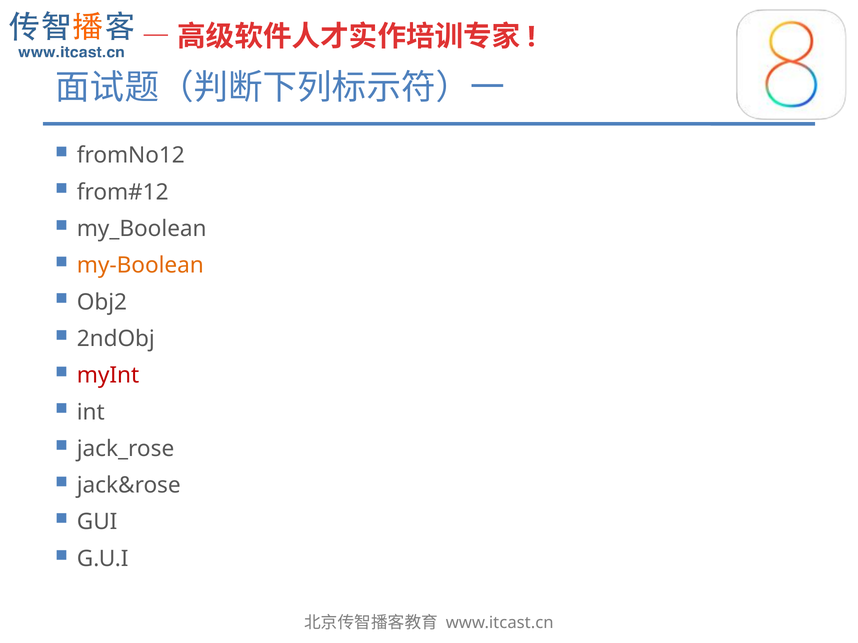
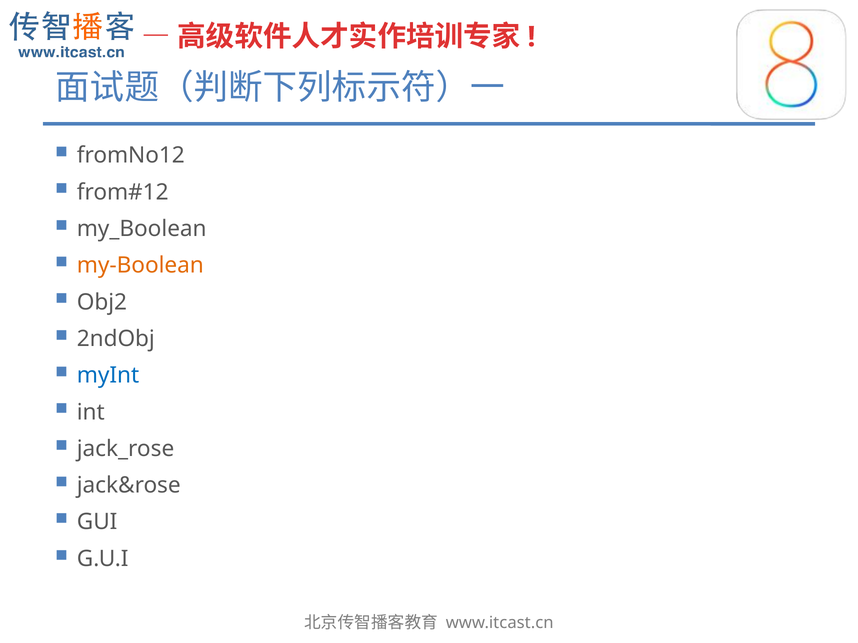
myInt colour: red -> blue (108, 376)
